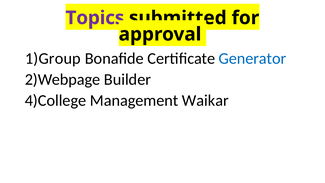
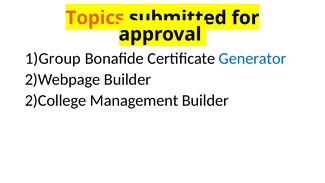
Topics colour: purple -> orange (95, 18)
4)College: 4)College -> 2)College (55, 100)
Management Waikar: Waikar -> Builder (205, 100)
